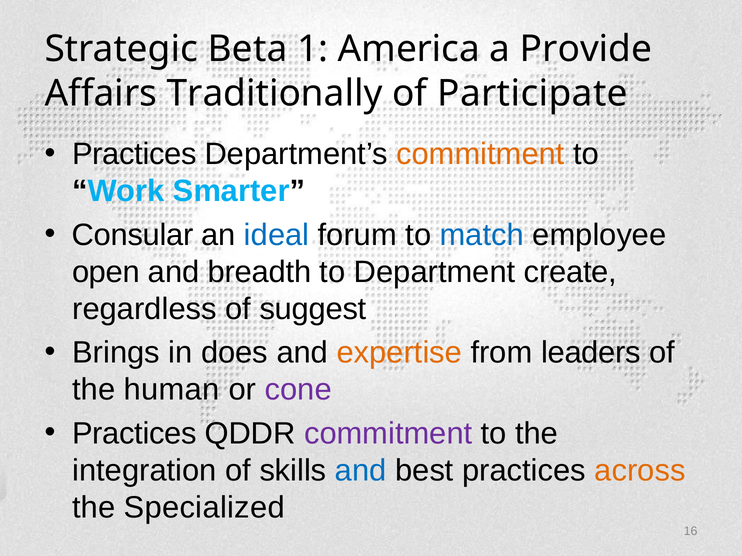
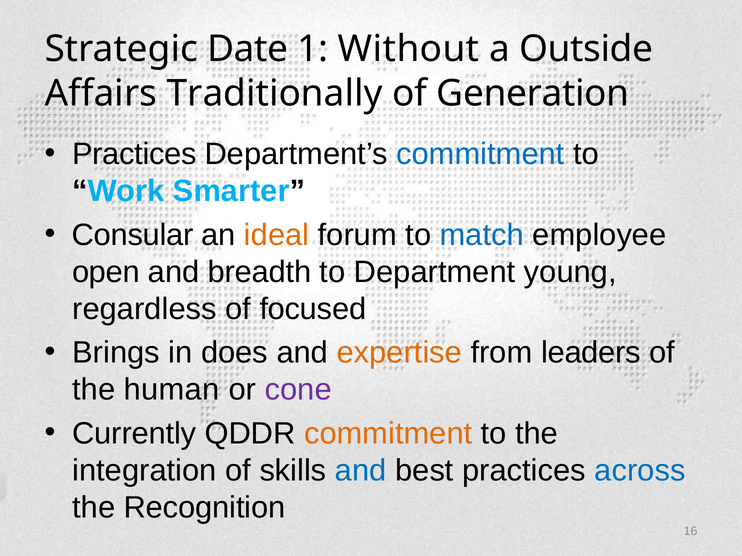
Beta: Beta -> Date (248, 49)
America: America -> Without (409, 49)
Provide: Provide -> Outside (586, 49)
Participate: Participate -> Generation (533, 94)
commitment colour: orange -> blue (480, 154)
ideal colour: blue -> orange (277, 235)
create: create -> young (570, 272)
suggest: suggest -> focused (313, 309)
Practices: Practices -> Currently (134, 434)
commitment colour: purple -> orange (388, 434)
across colour: orange -> blue (640, 471)
Specialized: Specialized -> Recognition (205, 508)
